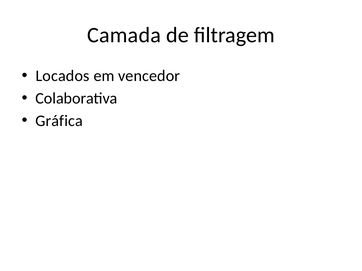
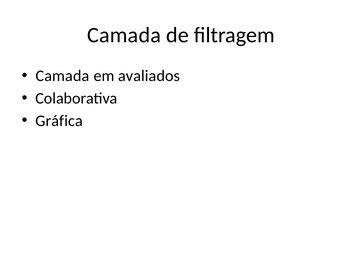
Locados: Locados -> Camada (63, 76)
vencedor: vencedor -> avaliados (149, 76)
